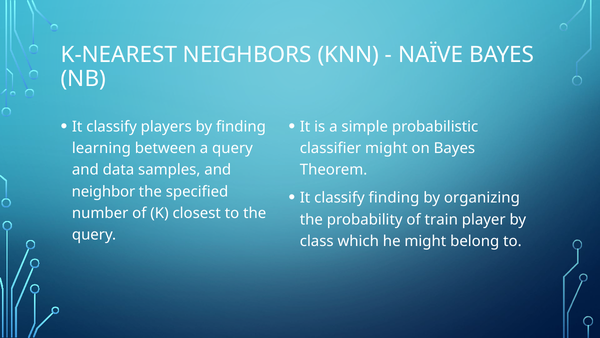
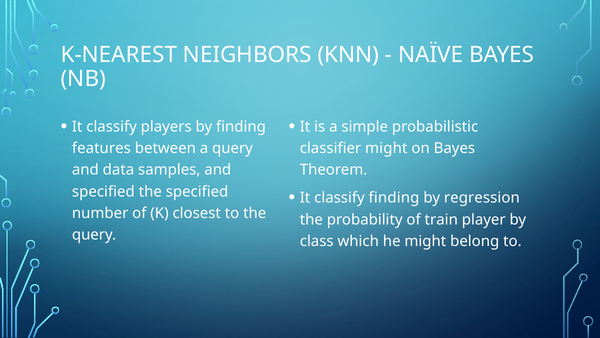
learning: learning -> features (101, 148)
neighbor: neighbor -> specified (103, 191)
organizing: organizing -> regression (482, 198)
